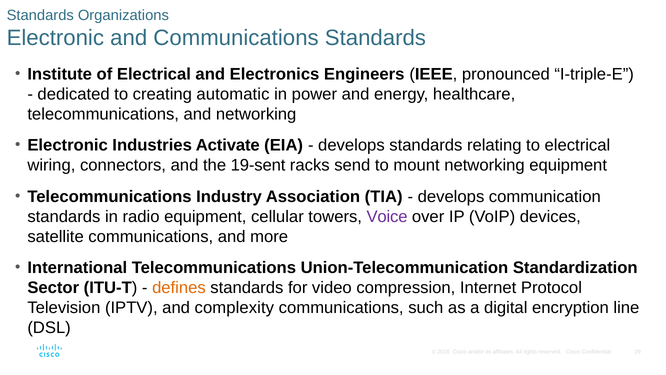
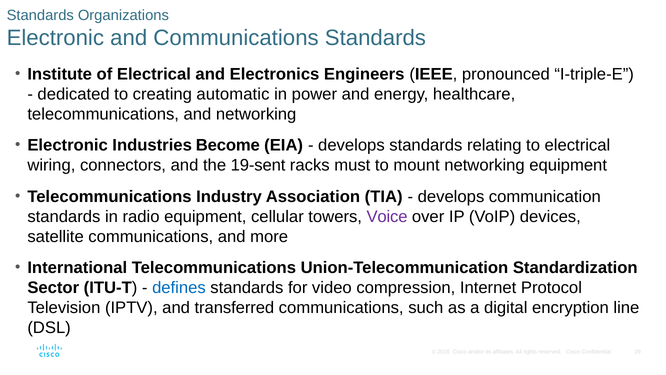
Activate: Activate -> Become (228, 145)
send: send -> must (352, 165)
defines colour: orange -> blue (179, 287)
complexity: complexity -> transferred (234, 307)
